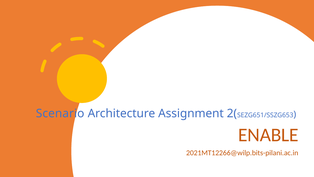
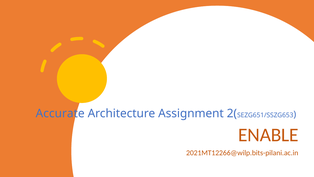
Scenario: Scenario -> Accurate (60, 113)
